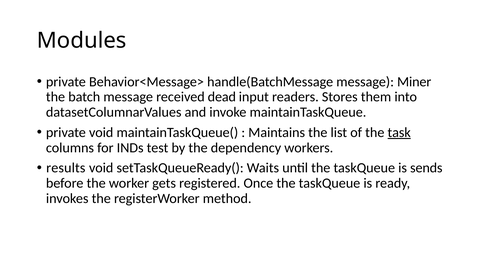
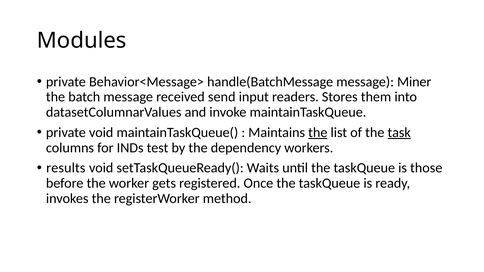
dead: dead -> send (222, 97)
the underline: none -> present (318, 133)
sends: sends -> those (426, 168)
